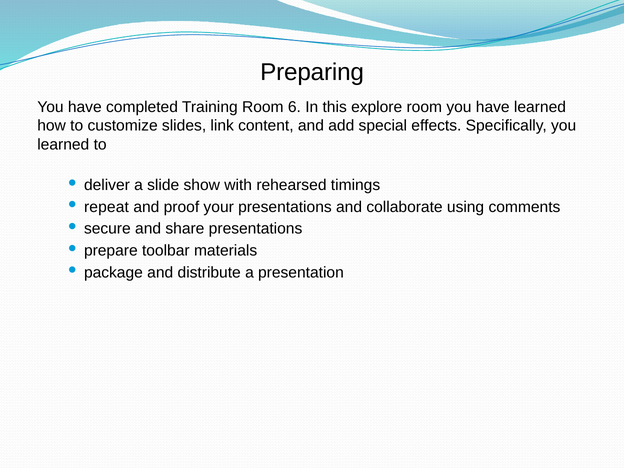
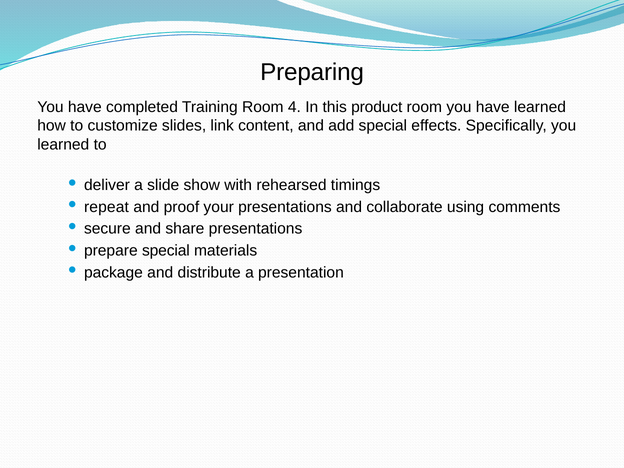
6: 6 -> 4 (294, 107)
explore: explore -> product (377, 107)
prepare toolbar: toolbar -> special (166, 251)
